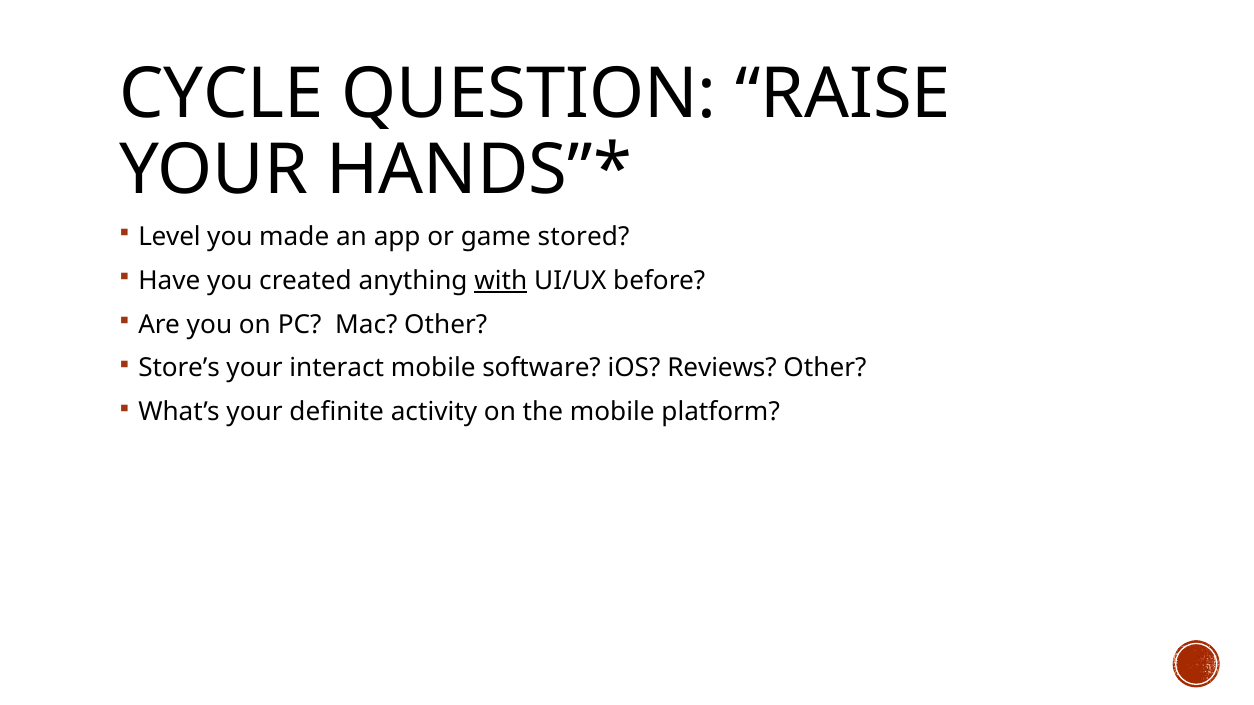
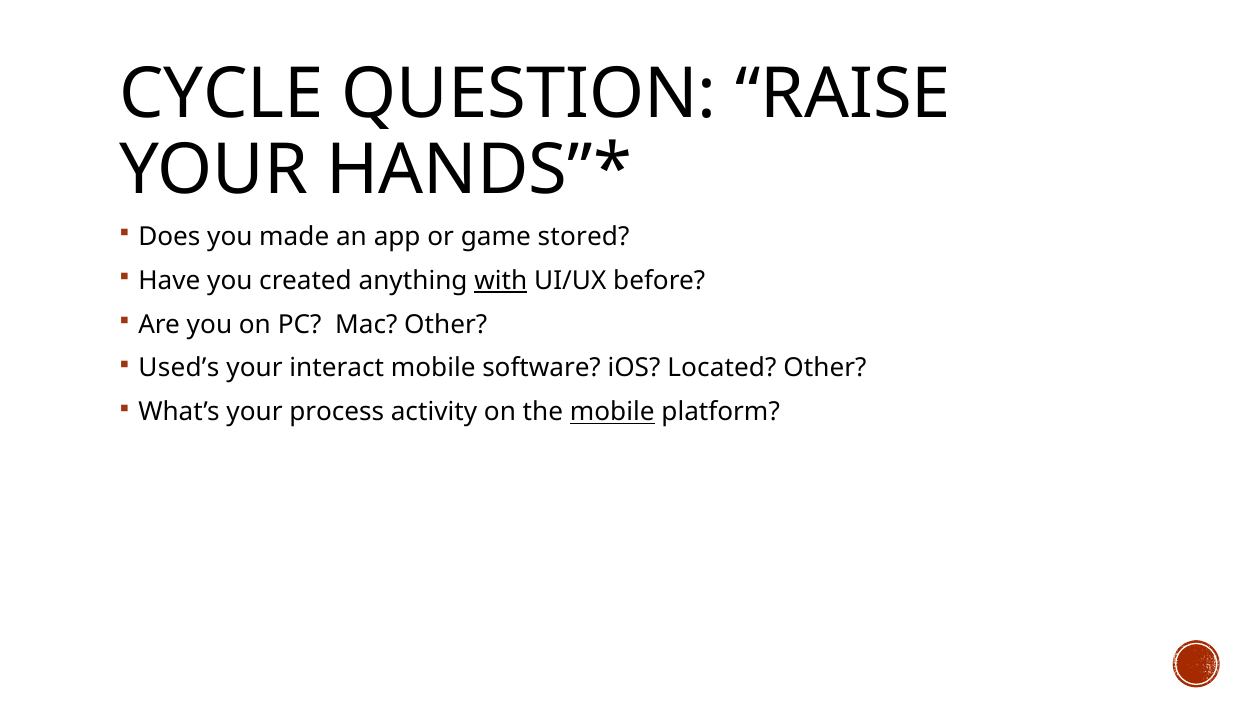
Level: Level -> Does (169, 237)
Store’s: Store’s -> Used’s (179, 368)
Reviews: Reviews -> Located (722, 368)
definite: definite -> process (337, 412)
mobile underline: none -> present (612, 412)
